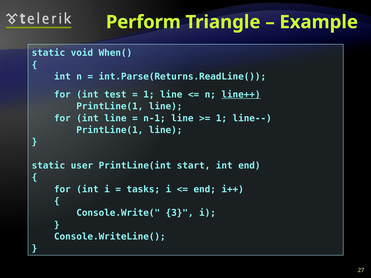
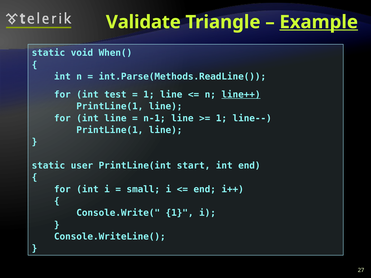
Perform: Perform -> Validate (143, 22)
Example underline: none -> present (319, 22)
int.Parse(Returns.ReadLine(: int.Parse(Returns.ReadLine( -> int.Parse(Methods.ReadLine( (182, 77)
tasks: tasks -> small (143, 189)
Console.Write( 3: 3 -> 1 (180, 213)
